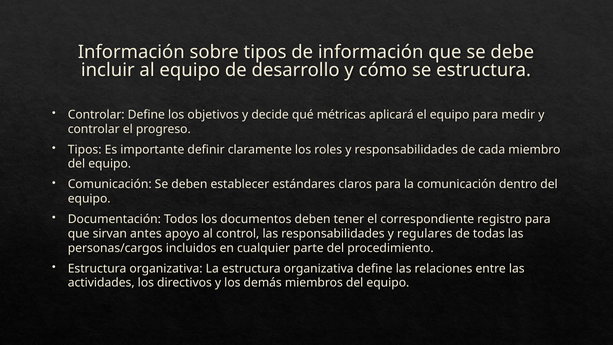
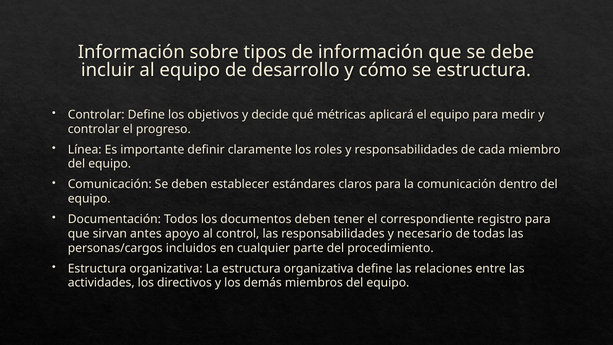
Tipos: Tipos -> Línea (85, 150)
regulares: regulares -> necesario (425, 234)
